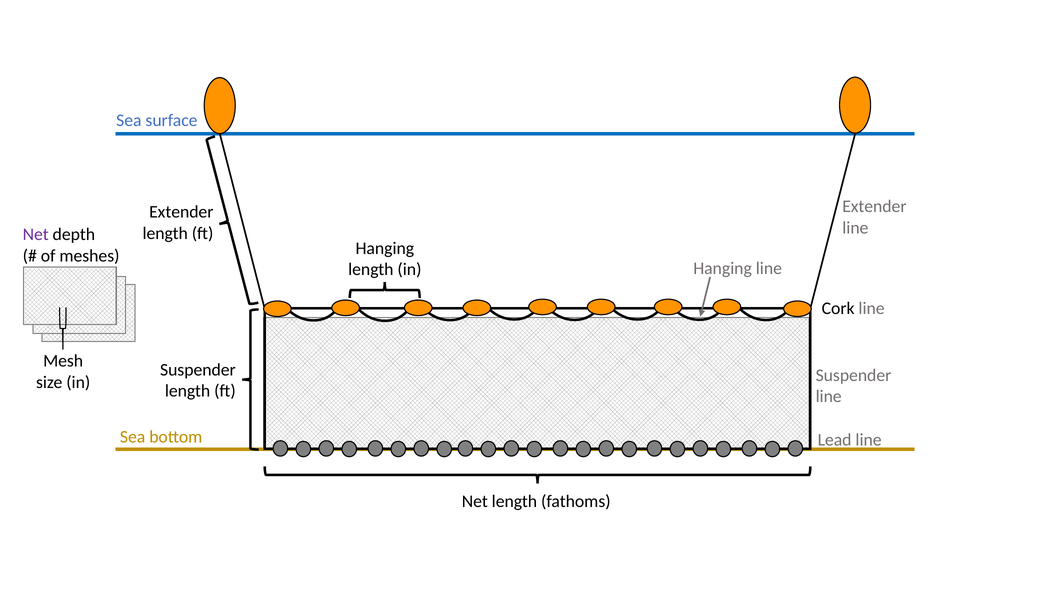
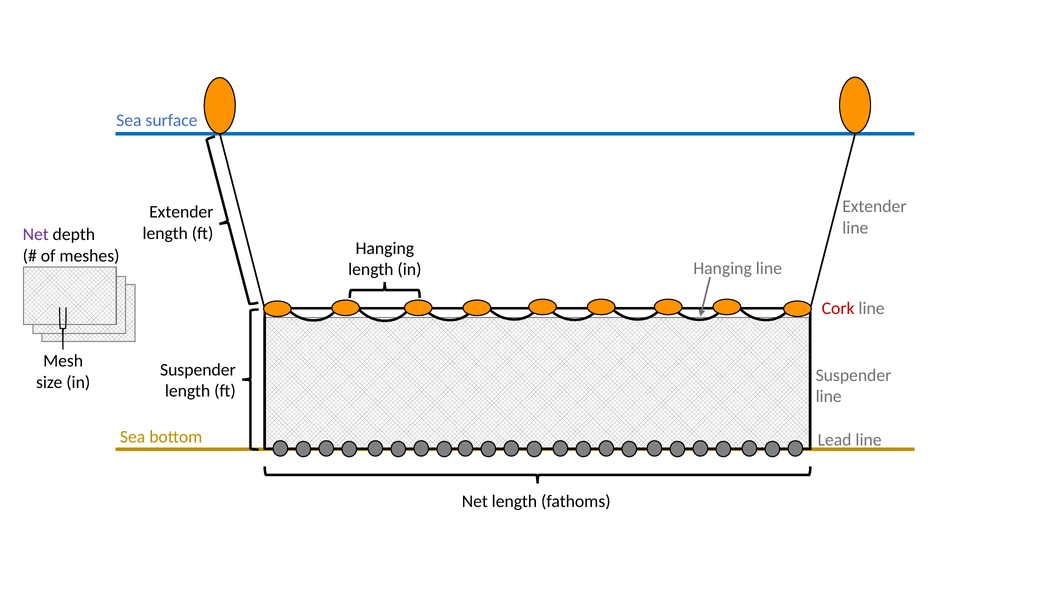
Cork colour: black -> red (838, 308)
